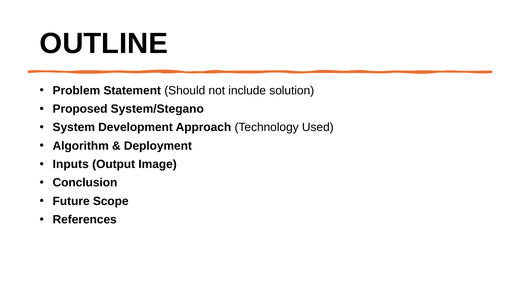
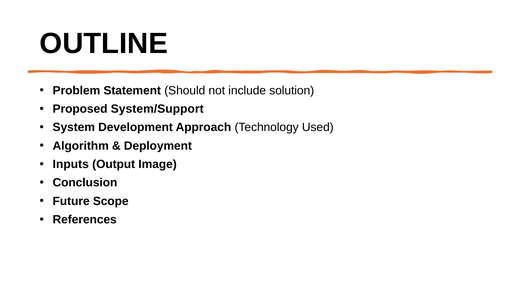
System/Stegano: System/Stegano -> System/Support (157, 109)
